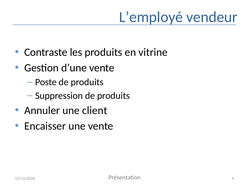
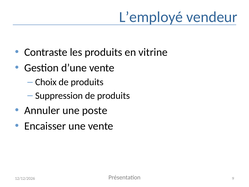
Poste: Poste -> Choix (46, 82)
client: client -> poste (95, 110)
